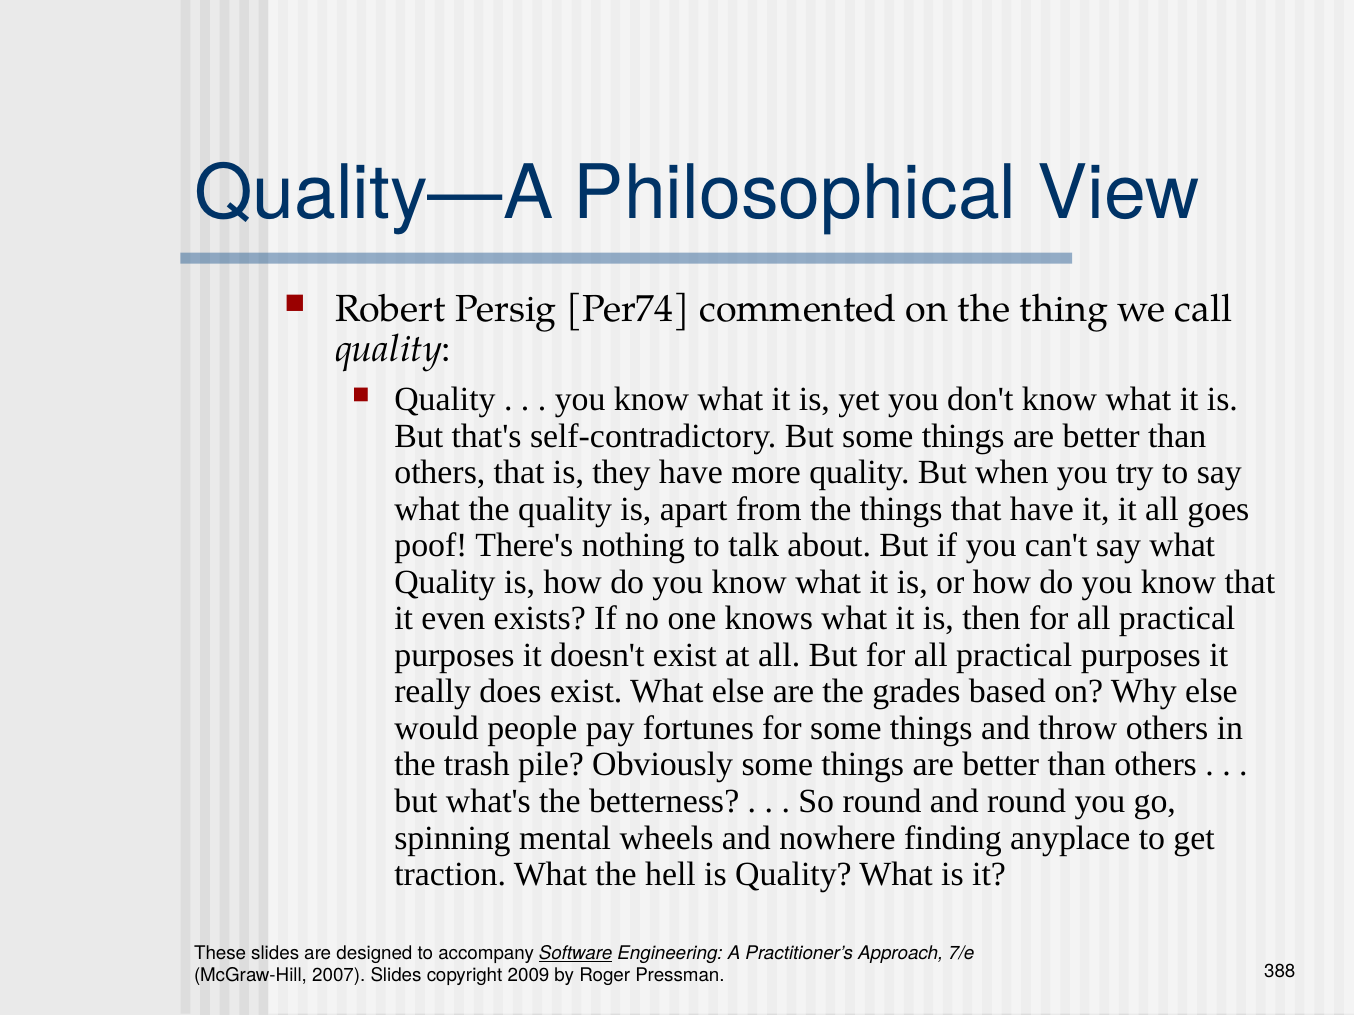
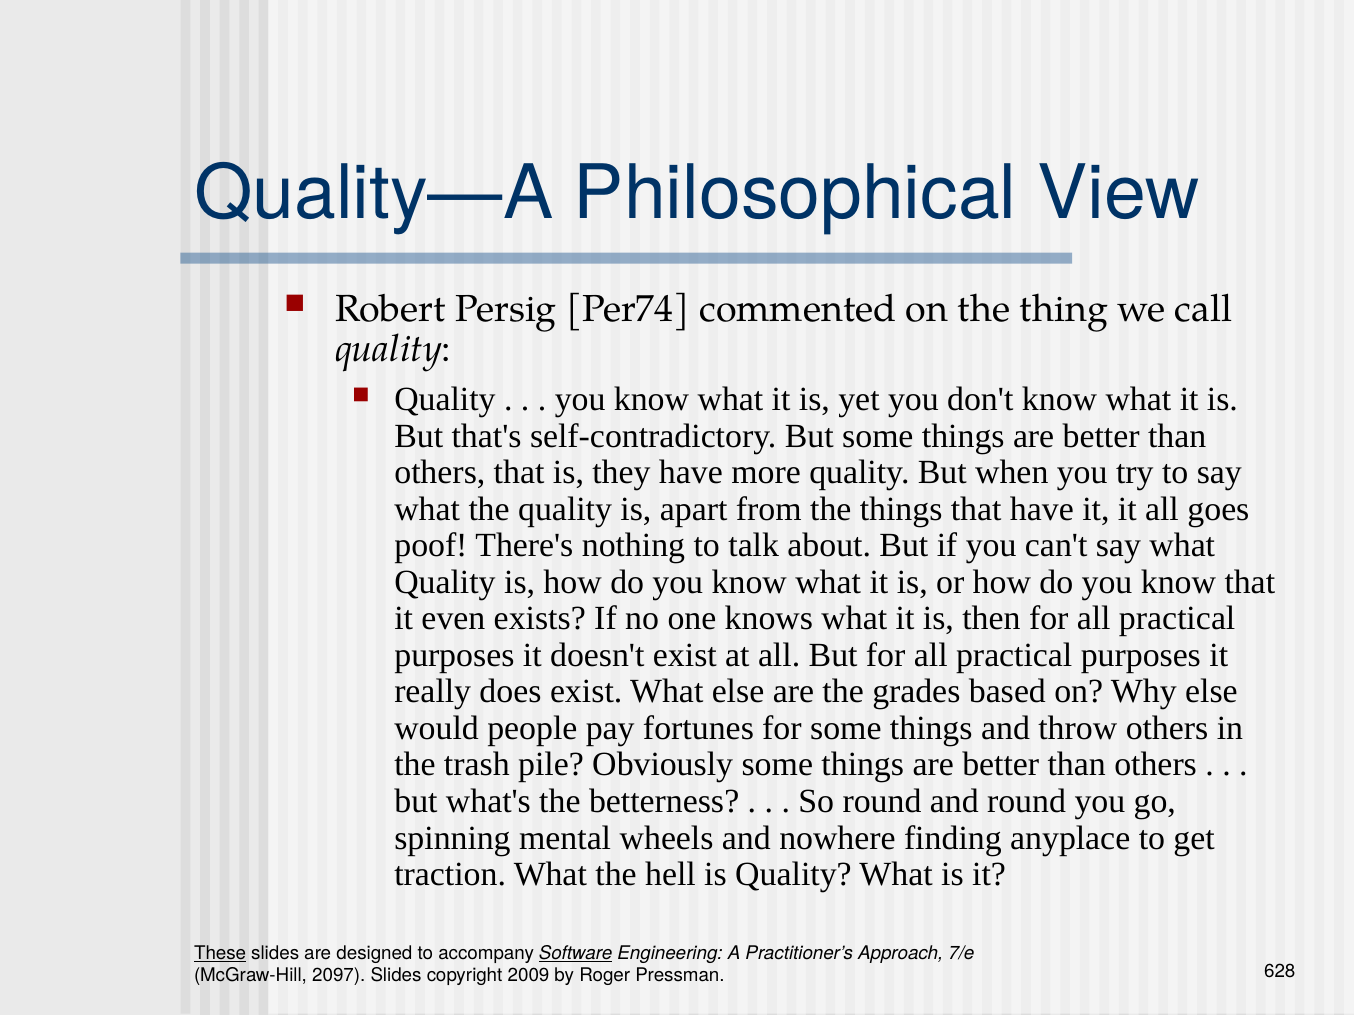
These underline: none -> present (220, 954)
2007: 2007 -> 2097 (339, 976)
388: 388 -> 628 (1280, 972)
